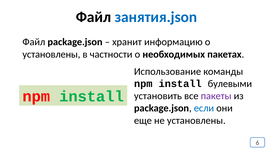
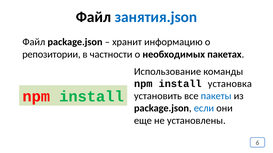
установлены: установлены -> репозитории (51, 54)
булевыми: булевыми -> установка (230, 84)
пакеты colour: purple -> blue (216, 96)
